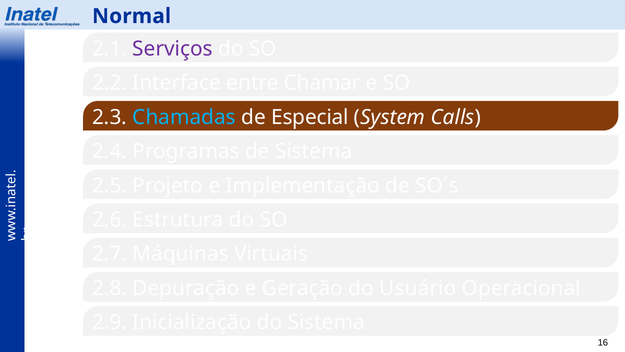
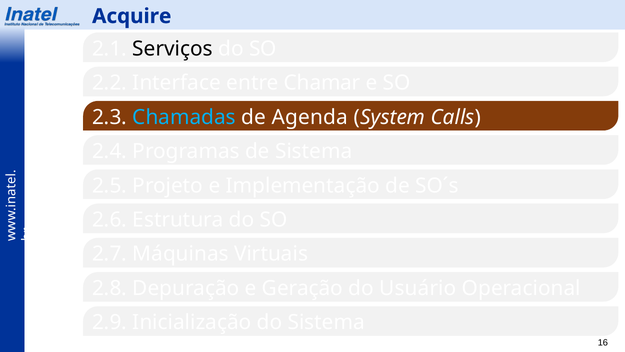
Normal: Normal -> Acquire (132, 16)
Serviços colour: purple -> black (173, 49)
Especial: Especial -> Agenda (310, 117)
